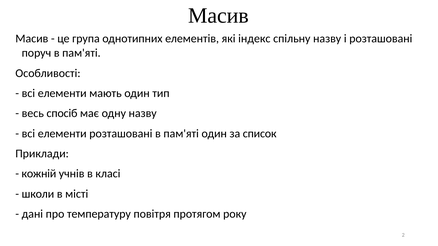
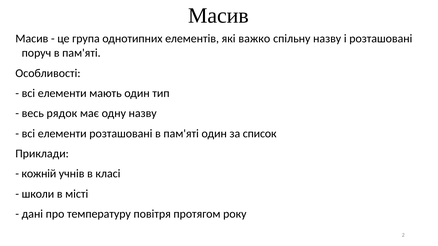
індекс: індекс -> важко (254, 39)
спосіб: спосіб -> рядок (62, 114)
